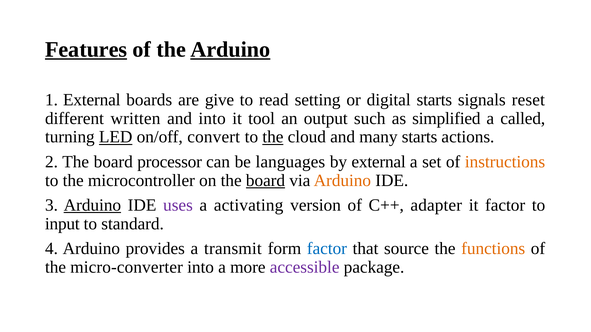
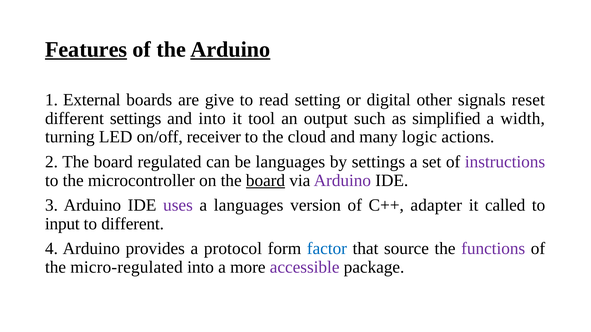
digital starts: starts -> other (434, 100)
different written: written -> settings (136, 119)
called: called -> width (523, 119)
LED underline: present -> none (116, 137)
convert: convert -> receiver (214, 137)
the underline: present -> none (273, 137)
many starts: starts -> logic (419, 137)
processor: processor -> regulated (170, 162)
by external: external -> settings (378, 162)
instructions colour: orange -> purple (505, 162)
Arduino colour: orange -> purple (342, 181)
Arduino underline: present -> none (92, 205)
a activating: activating -> languages (249, 205)
it factor: factor -> called (505, 205)
to standard: standard -> different (133, 224)
transmit: transmit -> protocol (233, 249)
functions colour: orange -> purple (493, 249)
micro-converter: micro-converter -> micro-regulated (127, 267)
